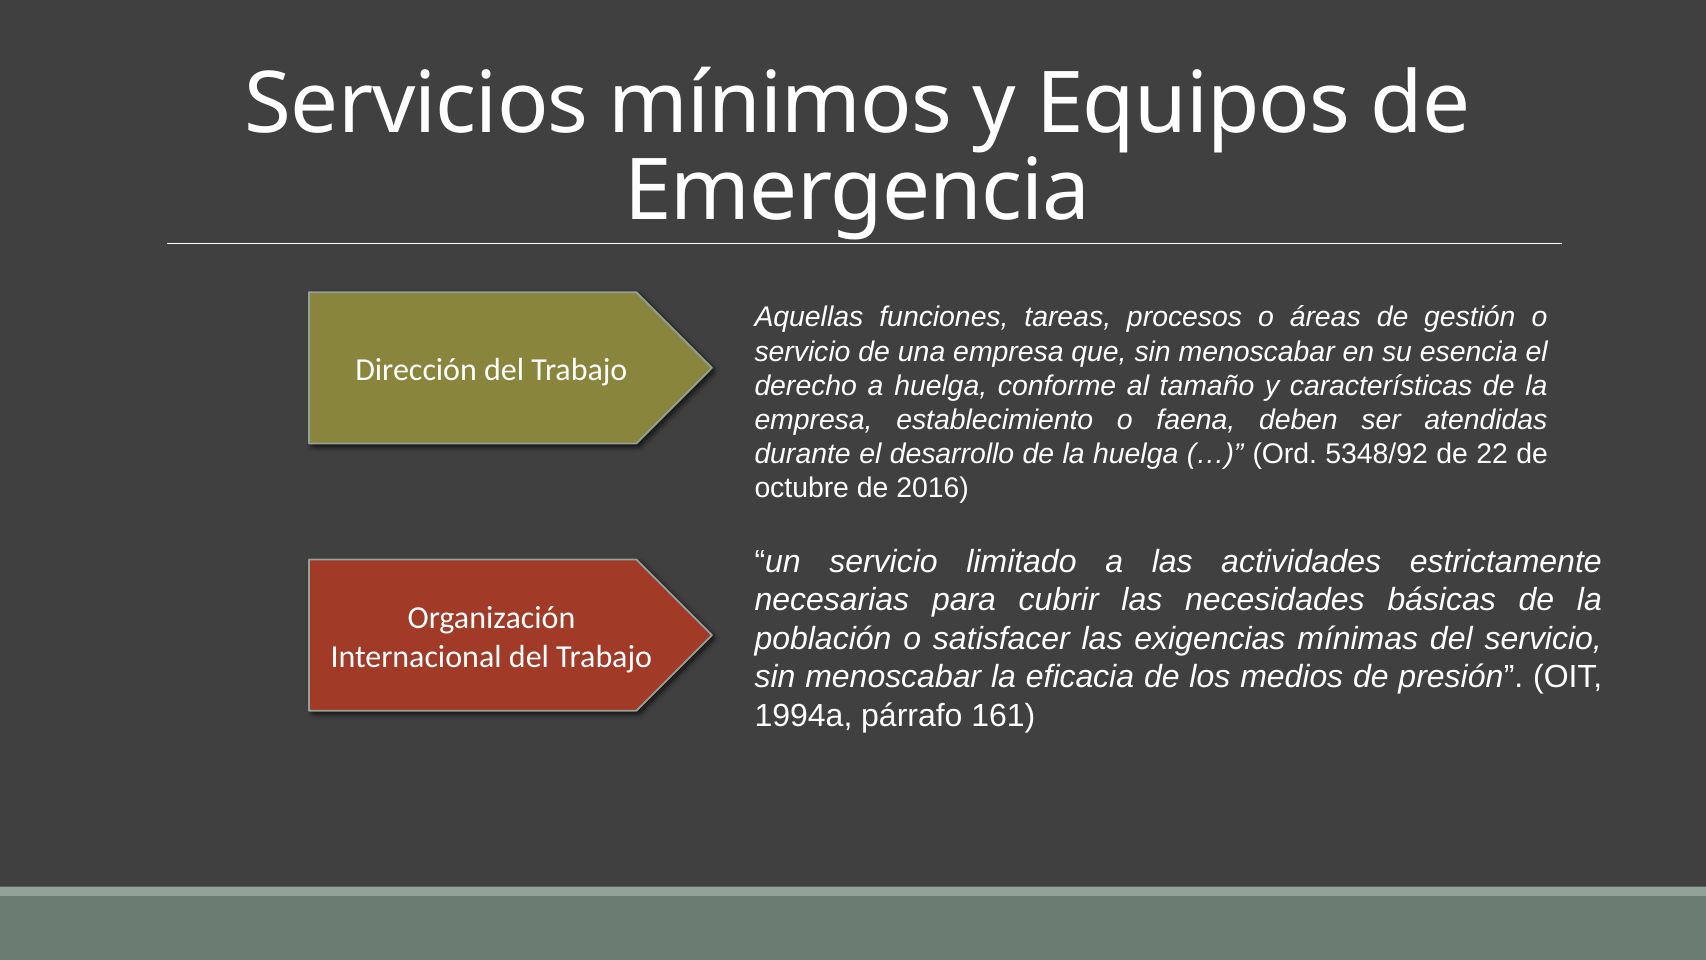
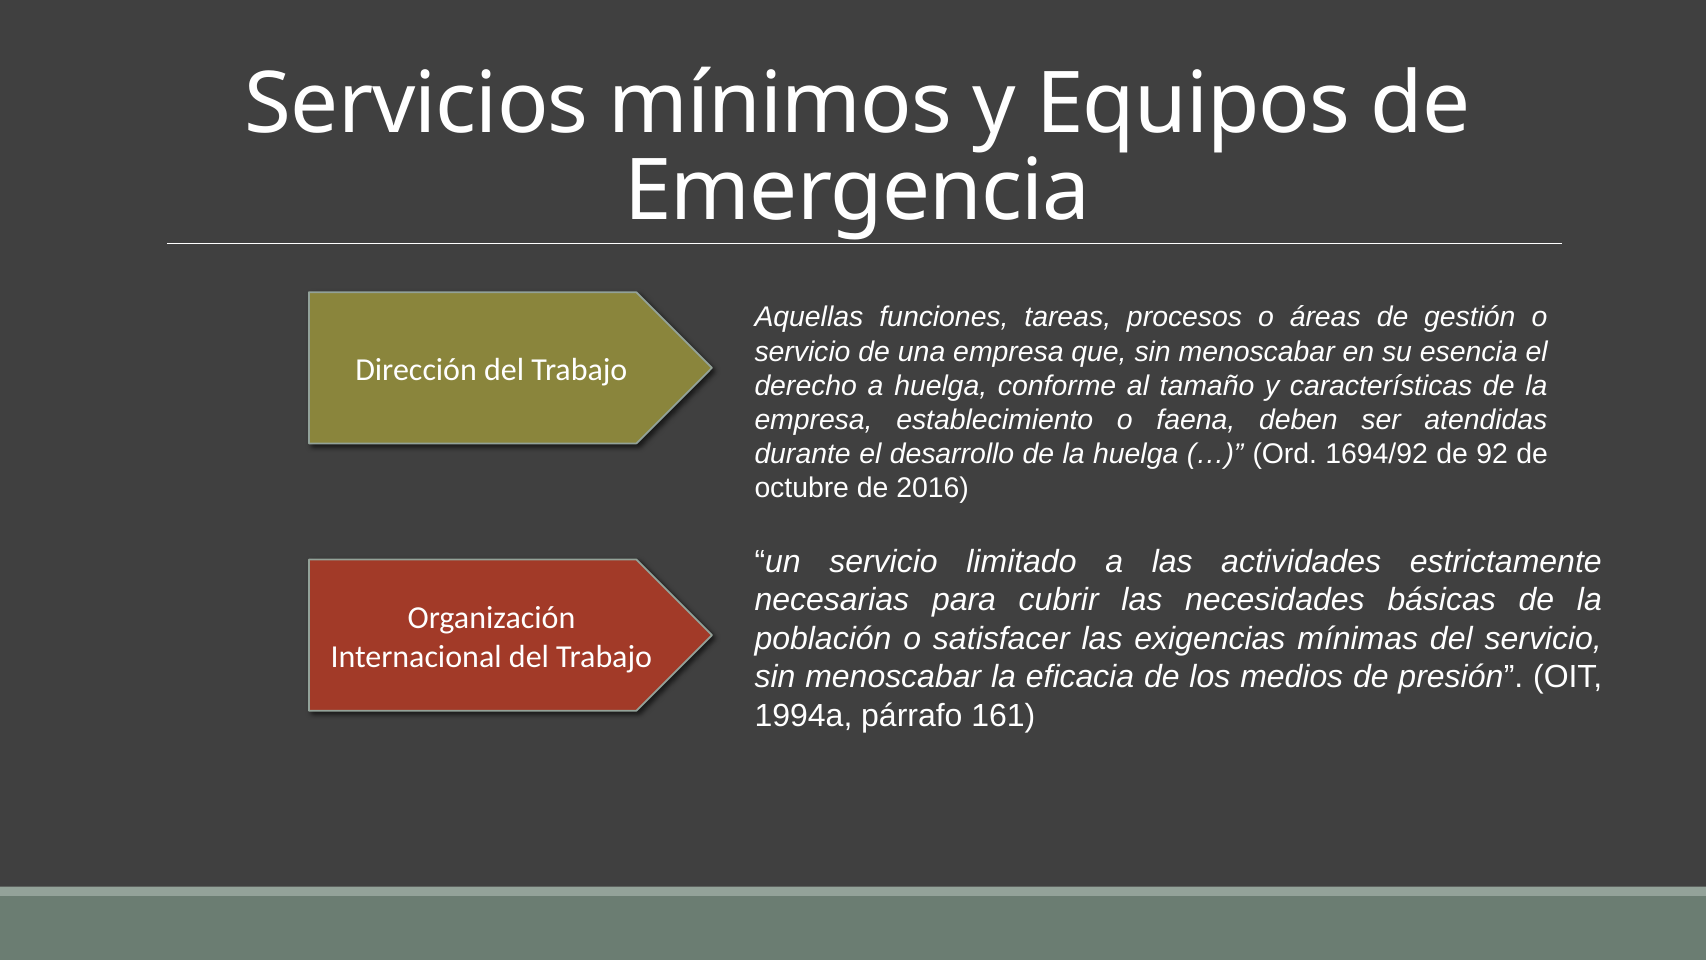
5348/92: 5348/92 -> 1694/92 (1377, 454)
22: 22 -> 92 (1492, 454)
